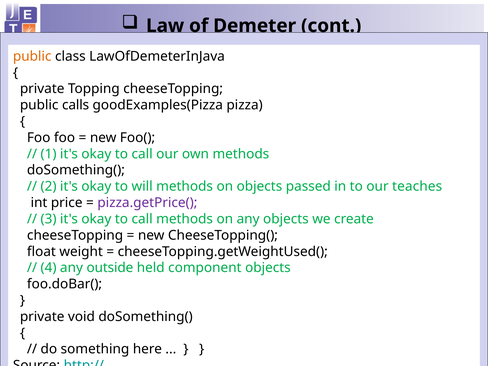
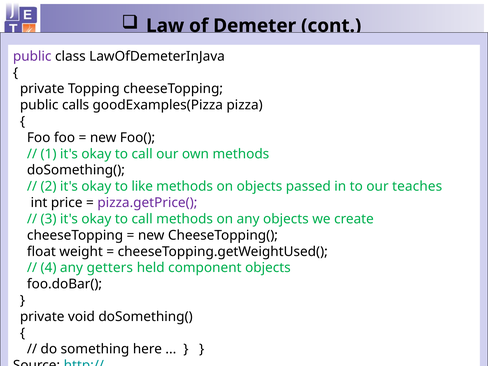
public colour: orange -> purple (32, 56)
will: will -> like (142, 186)
outside: outside -> getters (110, 268)
